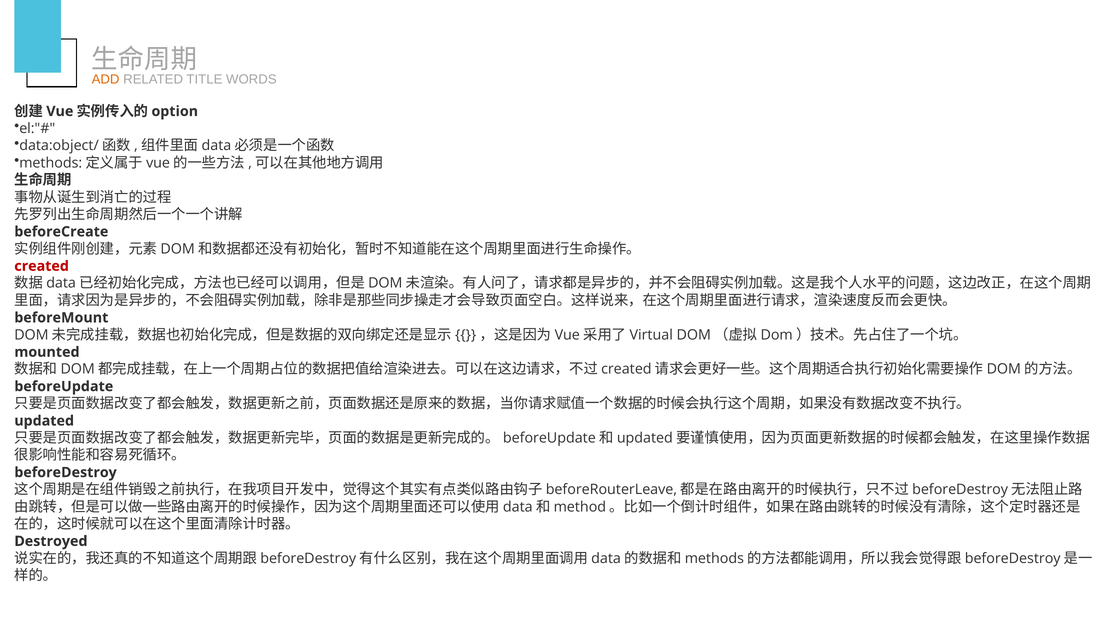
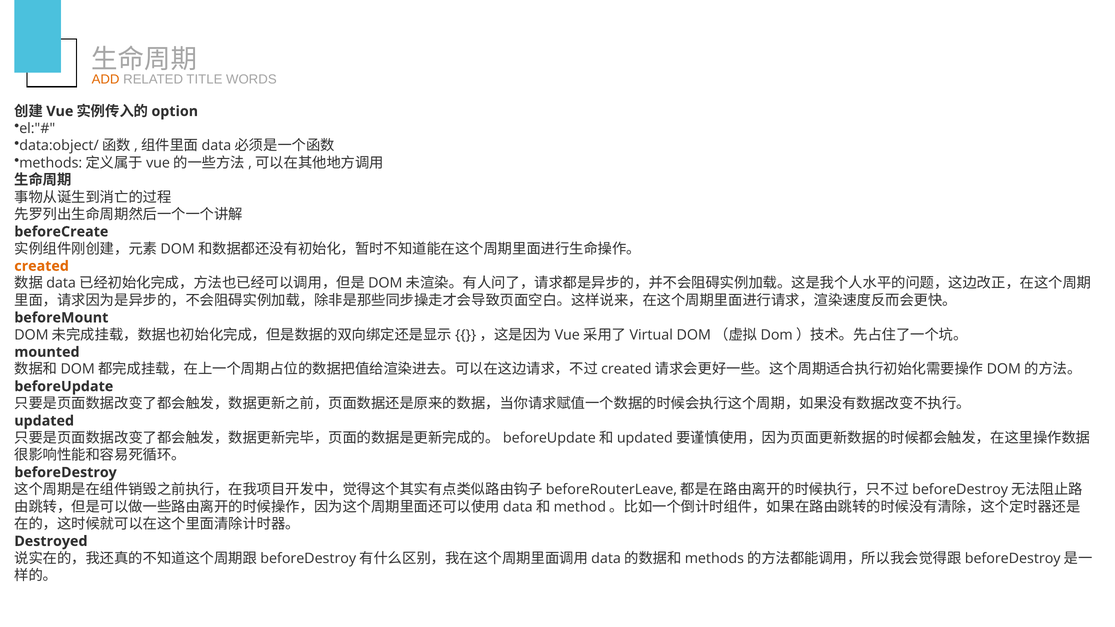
created colour: red -> orange (42, 266)
